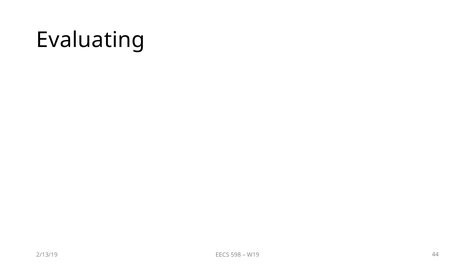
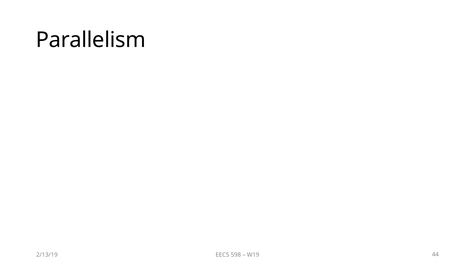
Evaluating: Evaluating -> Parallelism (91, 40)
